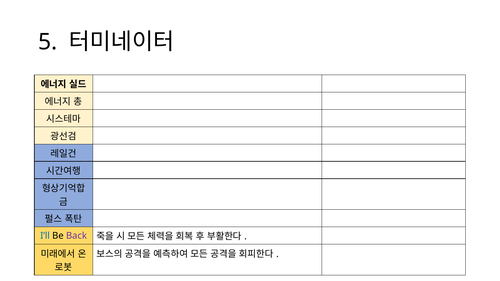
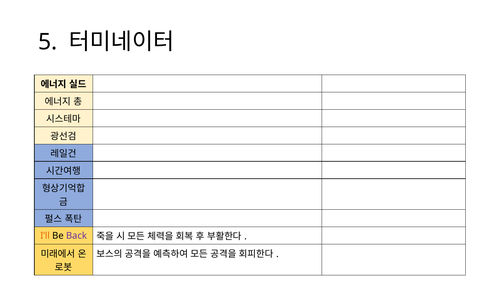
I’ll colour: blue -> orange (45, 236)
